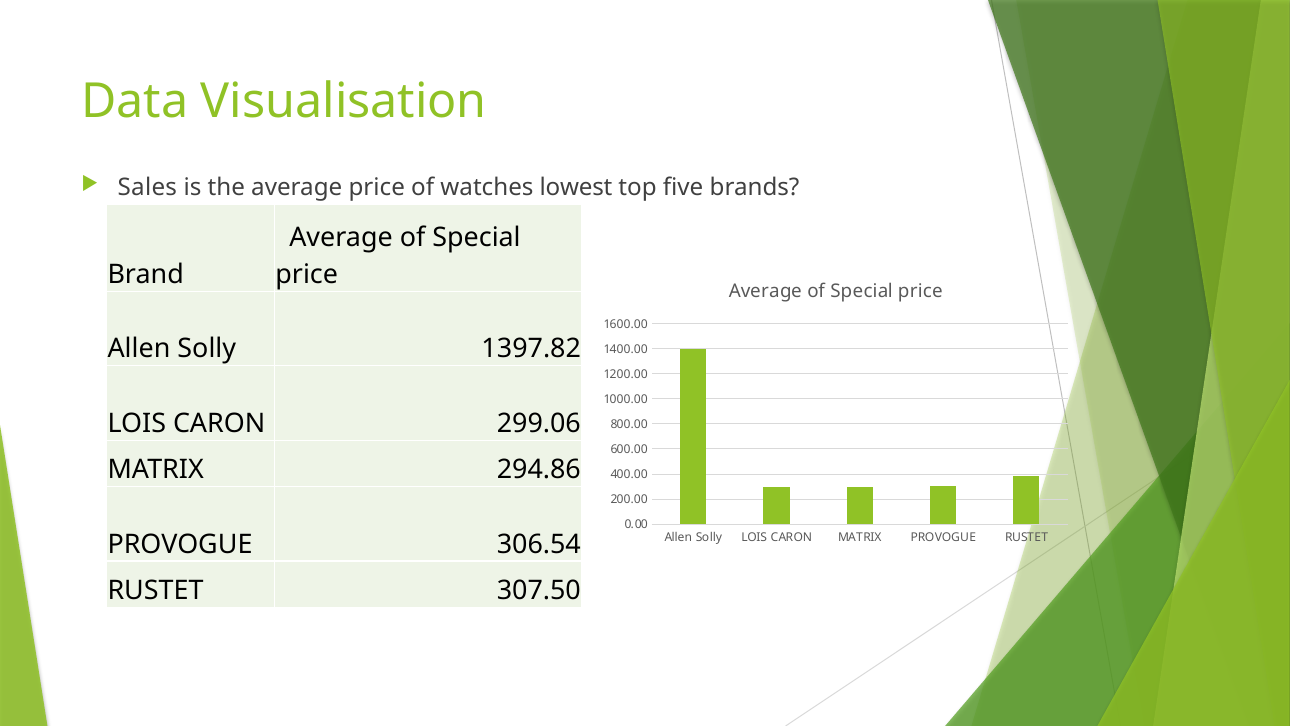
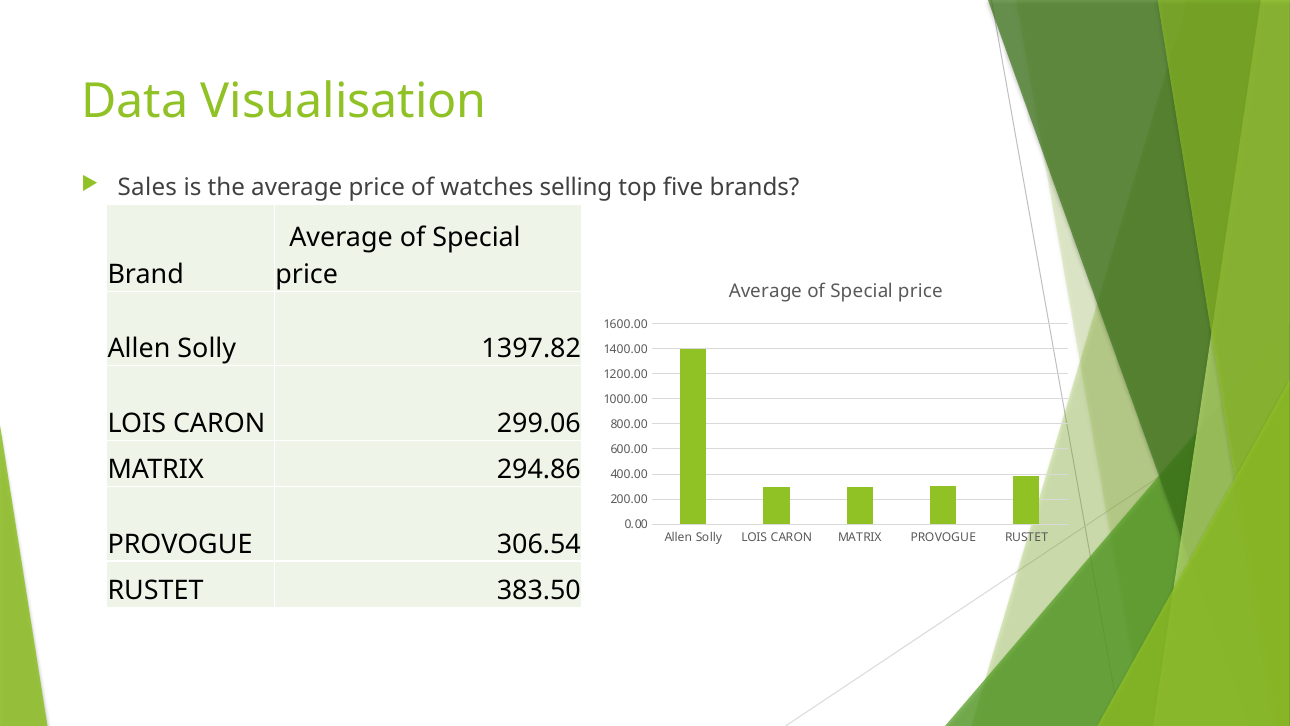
lowest: lowest -> selling (576, 188)
307.50: 307.50 -> 383.50 (539, 590)
